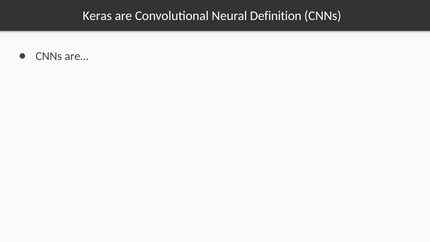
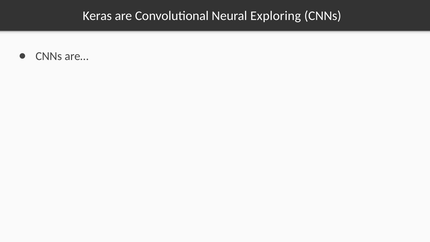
Definition: Definition -> Exploring (276, 16)
